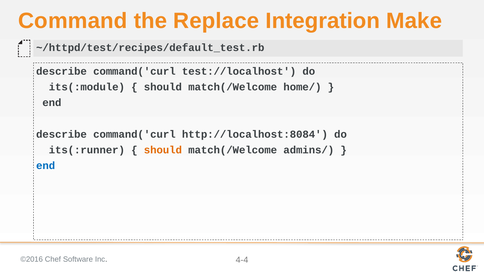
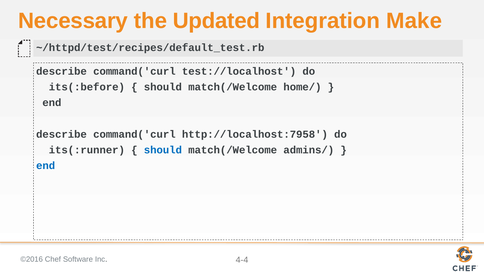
Command: Command -> Necessary (73, 21)
Replace: Replace -> Updated (216, 21)
its(:module: its(:module -> its(:before (87, 87)
http://localhost:8084: http://localhost:8084 -> http://localhost:7958 (255, 134)
should colour: orange -> blue (163, 150)
